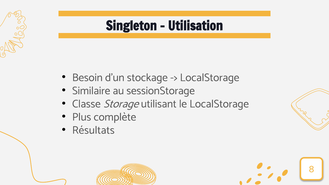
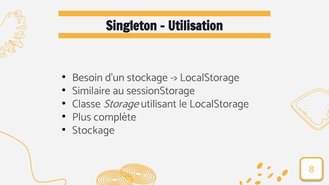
Résultats: Résultats -> Stockage (93, 130)
